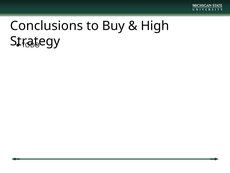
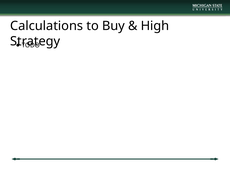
Conclusions: Conclusions -> Calculations (47, 26)
